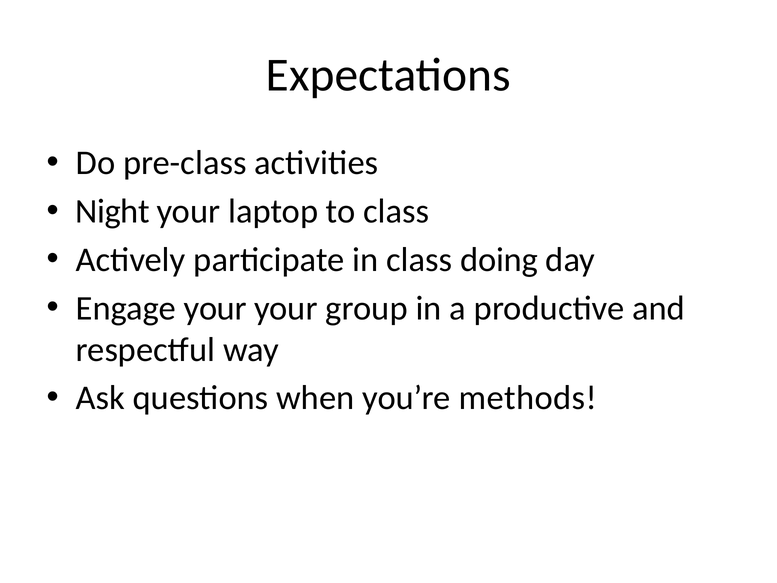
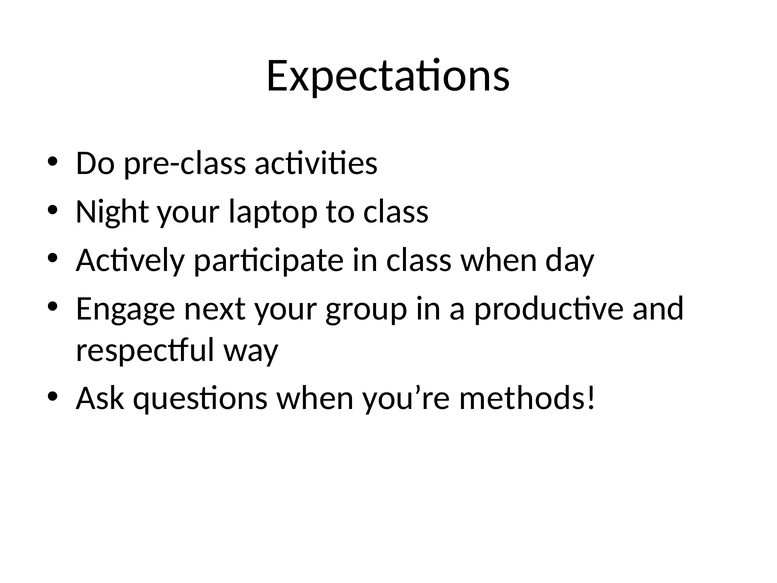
class doing: doing -> when (499, 260)
Engage your: your -> next (215, 308)
